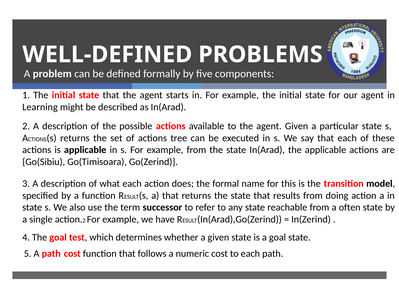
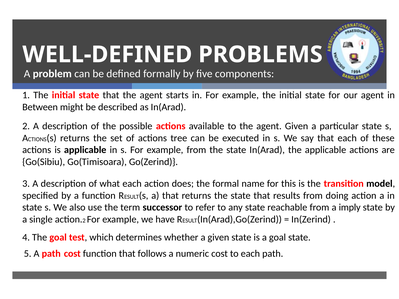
Learning: Learning -> Between (40, 107)
often: often -> imply (350, 208)
